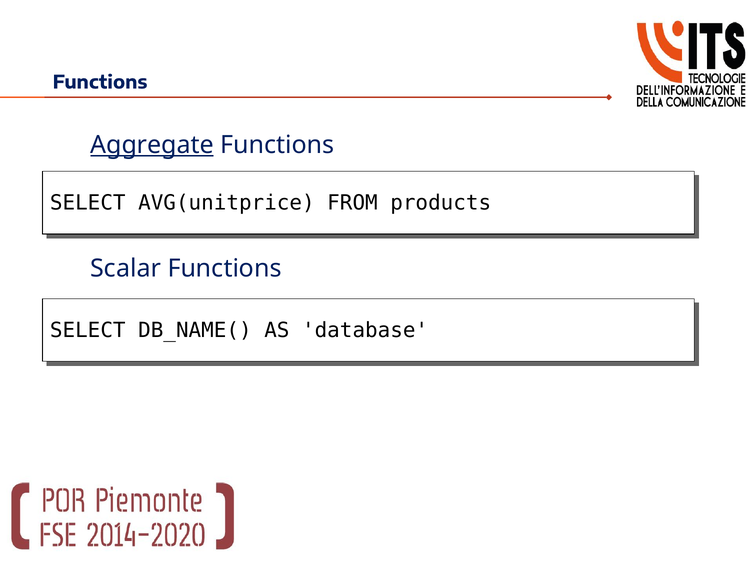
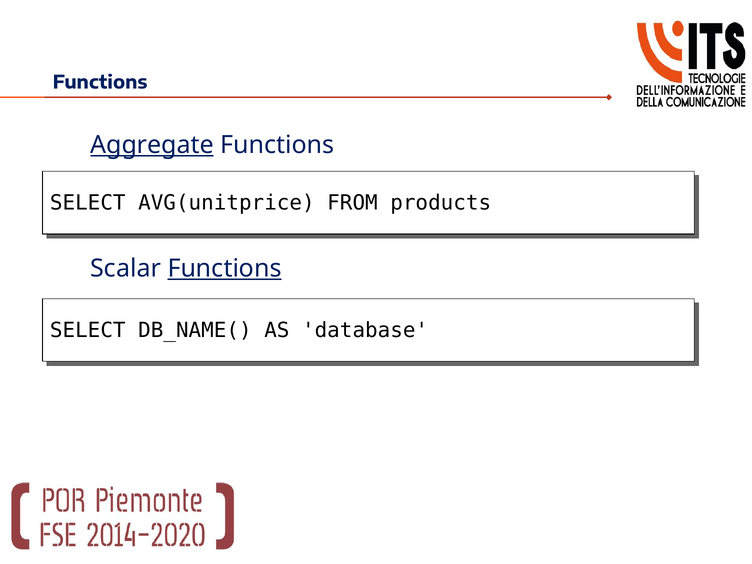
Functions underline: none -> present (225, 268)
